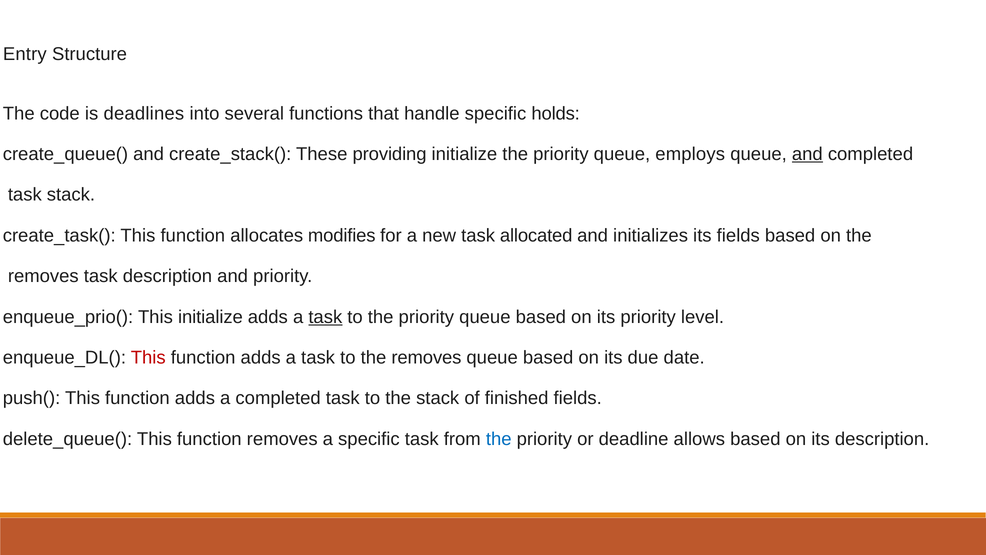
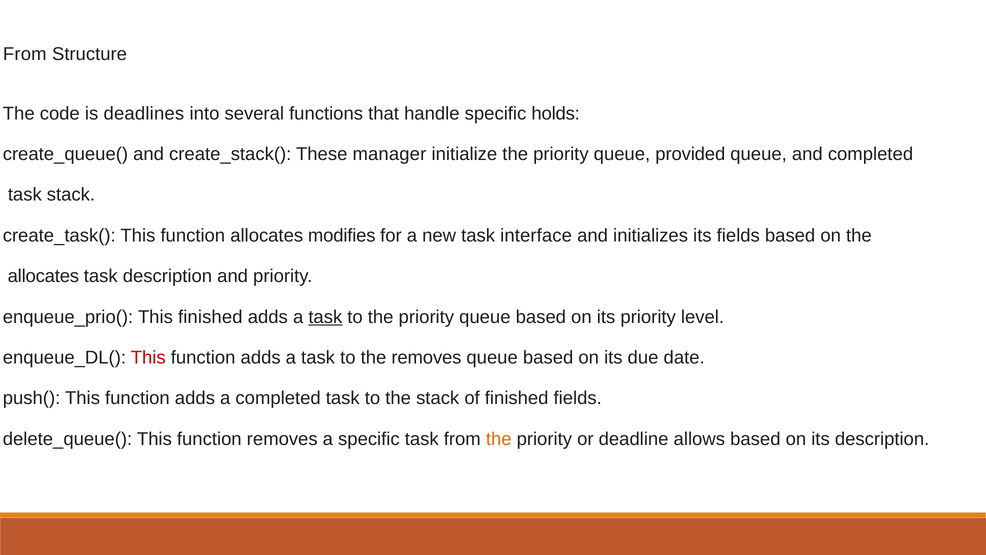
Entry: Entry -> From (25, 54)
providing: providing -> manager (389, 154)
employs: employs -> provided (690, 154)
and underline: present -> none (807, 154)
allocated: allocated -> interface (536, 235)
removes: removes -> allocates (43, 276)
This initialize: initialize -> finished (210, 317)
the colour: blue -> orange (499, 439)
